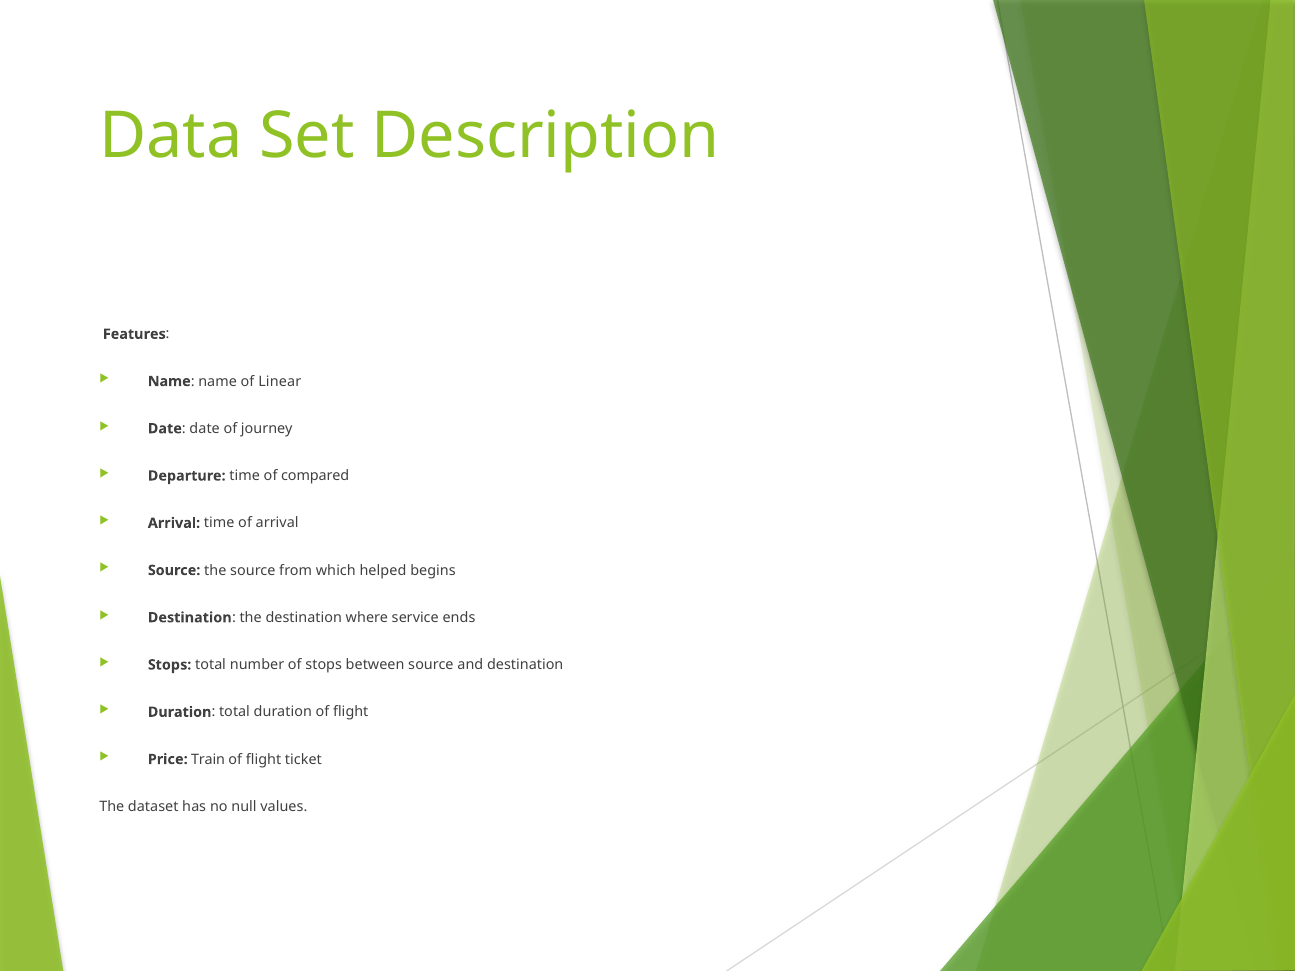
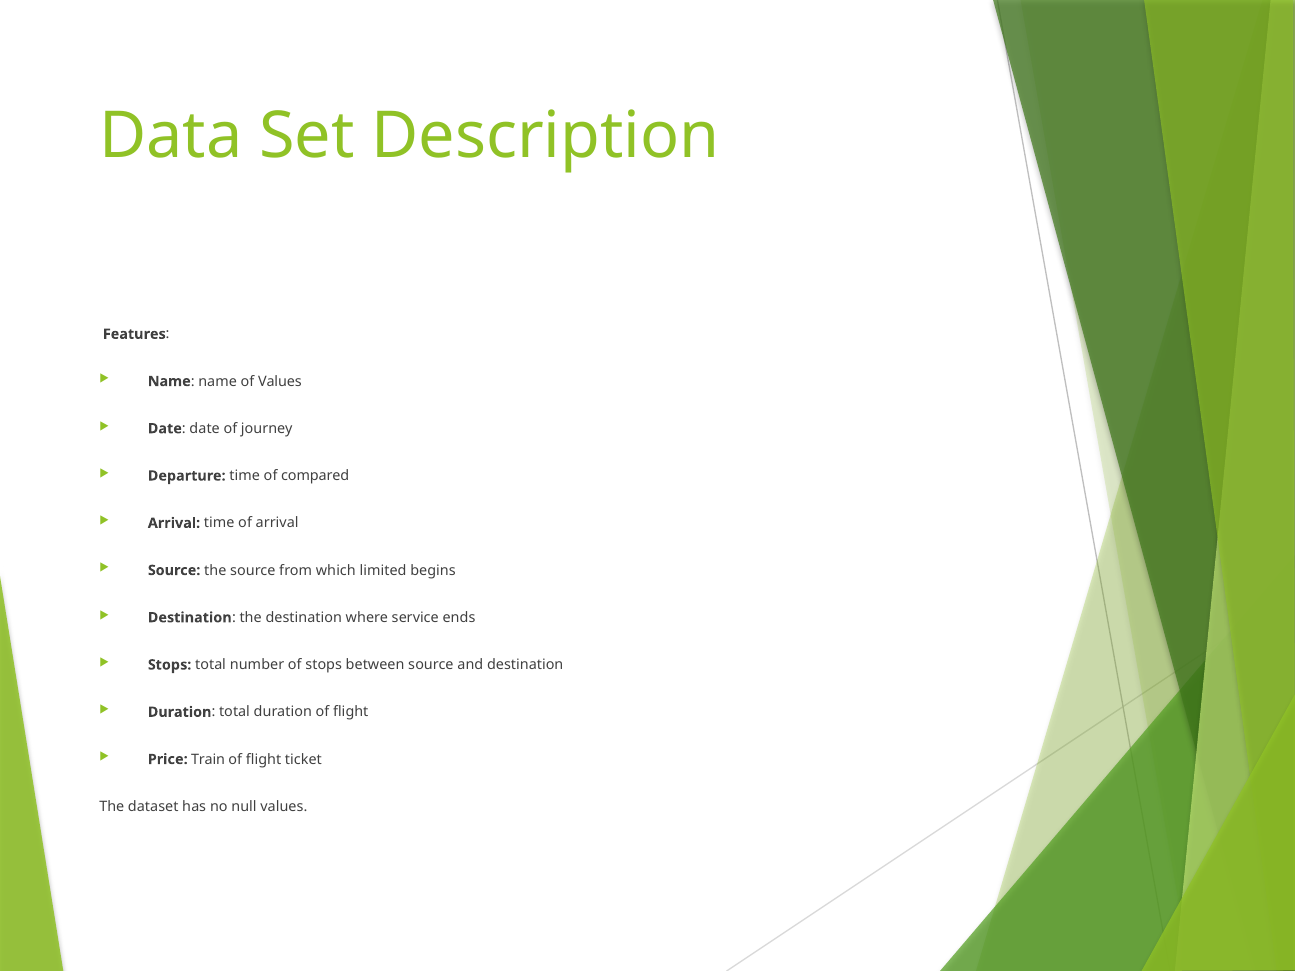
of Linear: Linear -> Values (280, 381)
helped: helped -> limited (383, 570)
